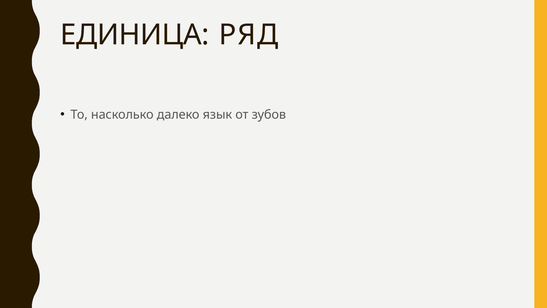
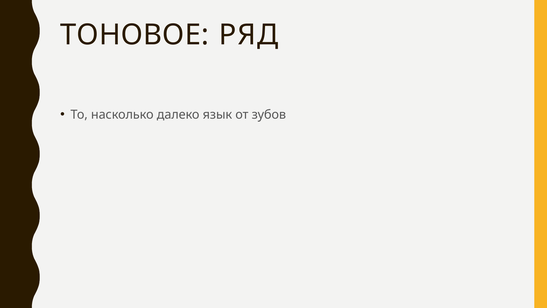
ЕДИНИЦА: ЕДИНИЦА -> ТОНОВОЕ (135, 35)
